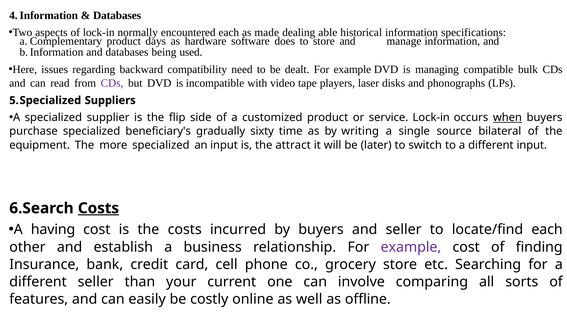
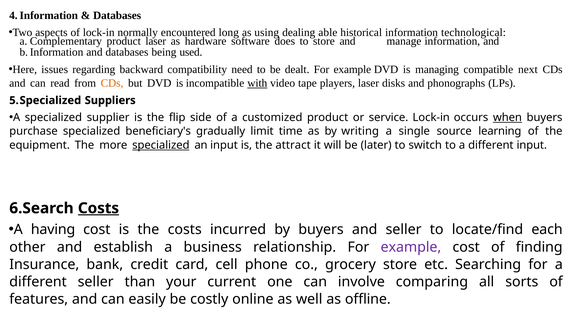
encountered each: each -> long (229, 33)
made: made -> using (267, 33)
specifications: specifications -> technological (474, 33)
product days: days -> laser (156, 41)
bulk: bulk -> next (528, 69)
CDs colour: purple -> orange (112, 83)
with underline: none -> present (257, 83)
sixty: sixty -> limit (262, 131)
bilateral: bilateral -> learning (500, 131)
specialized underline: none -> present (161, 145)
